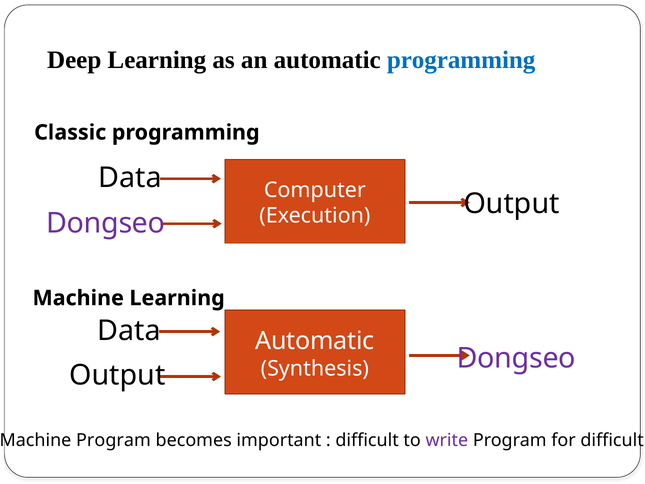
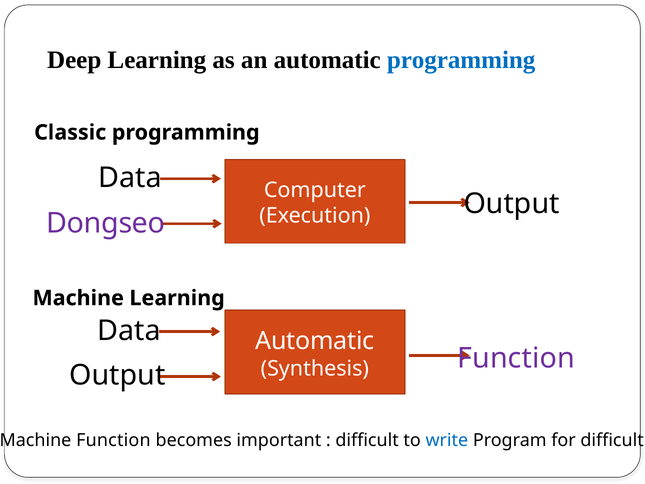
Dongseo: Dongseo -> Function (516, 358)
Machine Program: Program -> Function (113, 440)
write colour: purple -> blue (447, 440)
